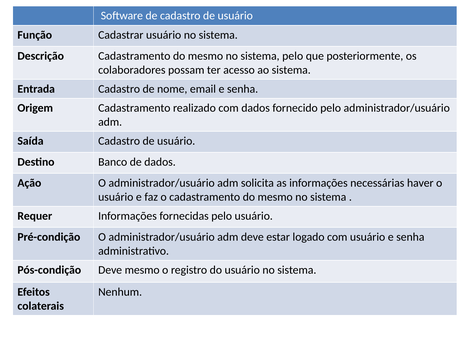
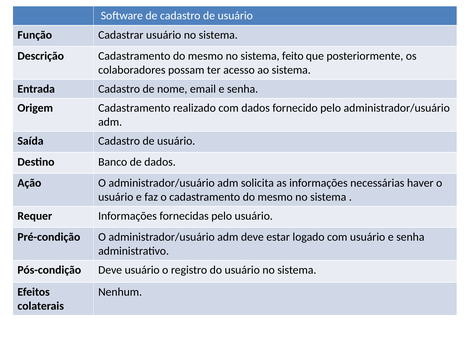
sistema pelo: pelo -> feito (293, 56)
Deve mesmo: mesmo -> usuário (142, 270)
